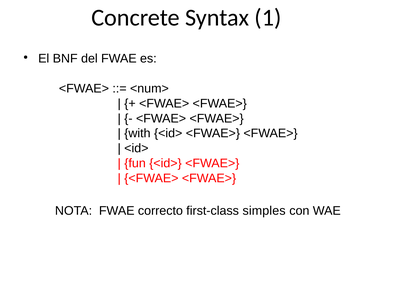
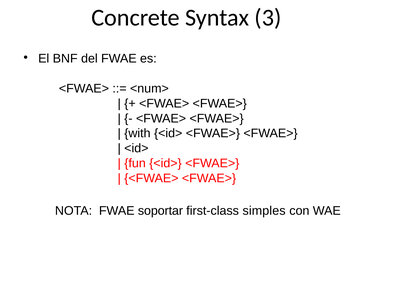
1: 1 -> 3 (268, 18)
correcto: correcto -> soportar (160, 211)
